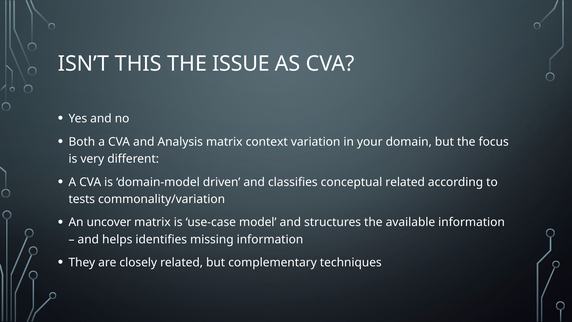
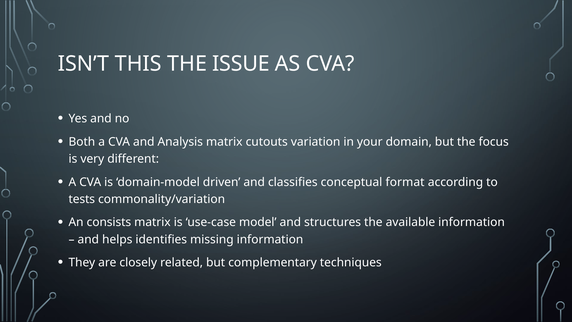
context: context -> cutouts (267, 142)
conceptual related: related -> format (405, 182)
uncover: uncover -> consists (109, 222)
